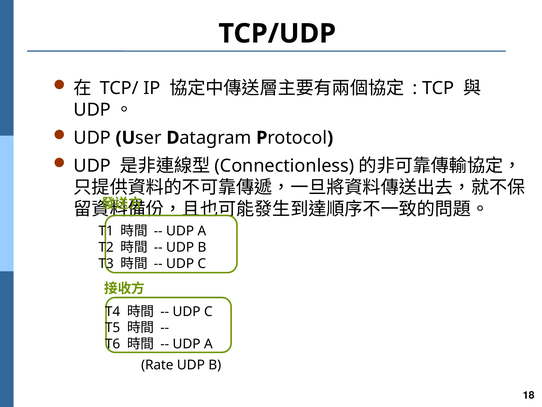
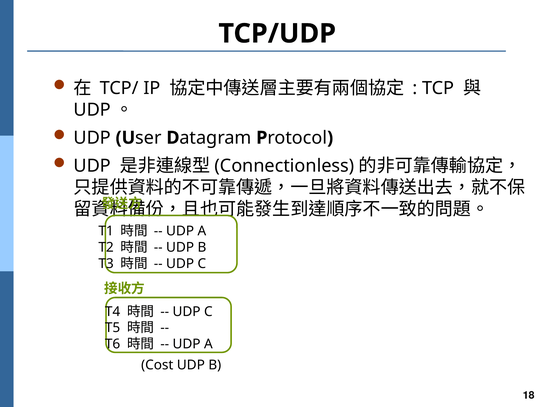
Rate: Rate -> Cost (157, 365)
